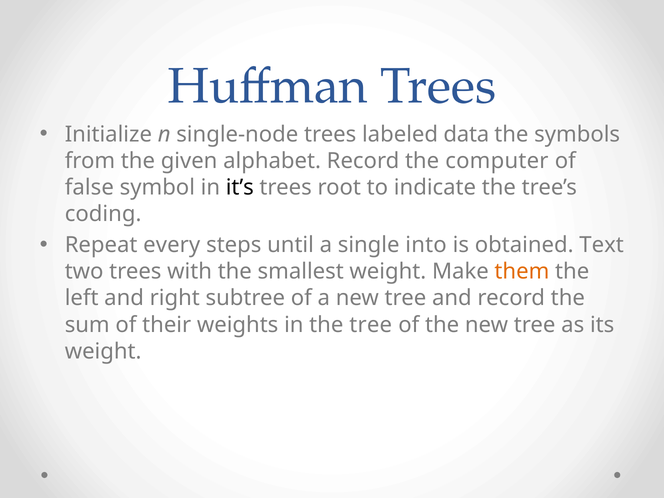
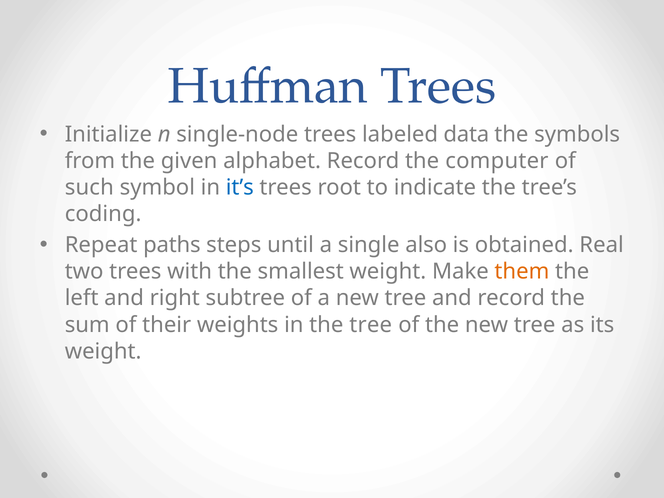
false: false -> such (89, 187)
it’s colour: black -> blue (240, 187)
every: every -> paths (172, 245)
into: into -> also (426, 245)
Text: Text -> Real (602, 245)
